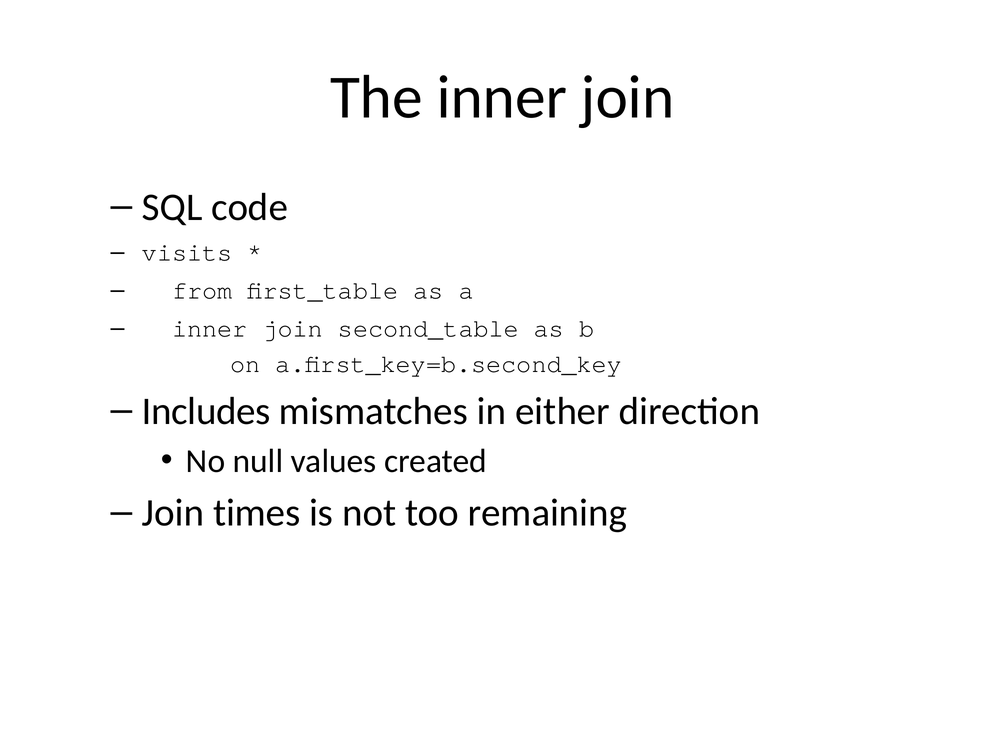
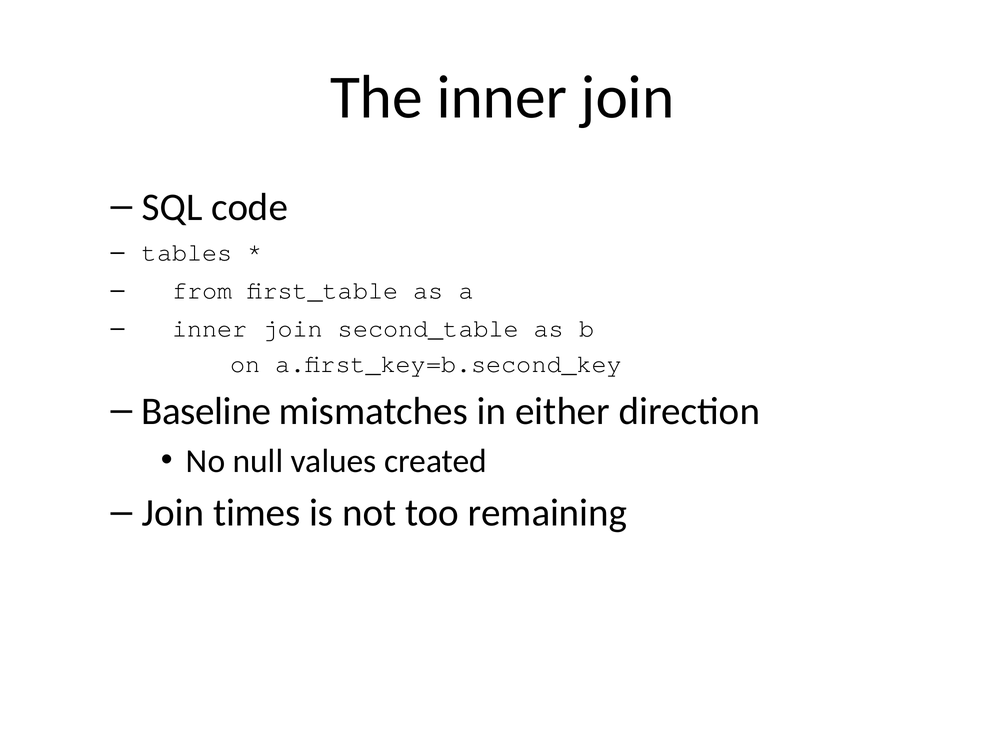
visits: visits -> tables (187, 252)
Includes: Includes -> Baseline (206, 411)
